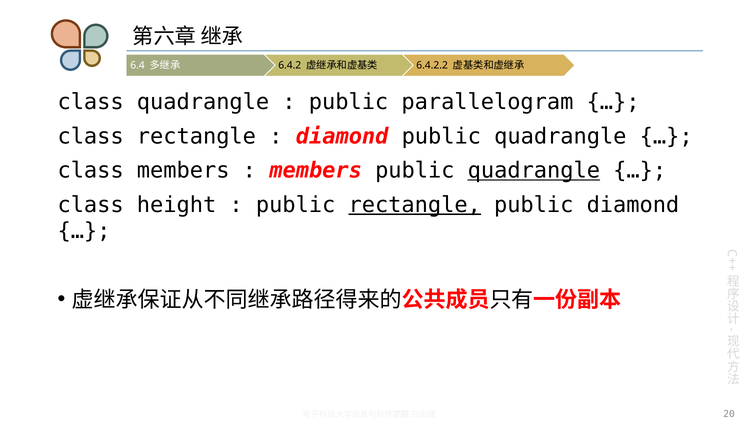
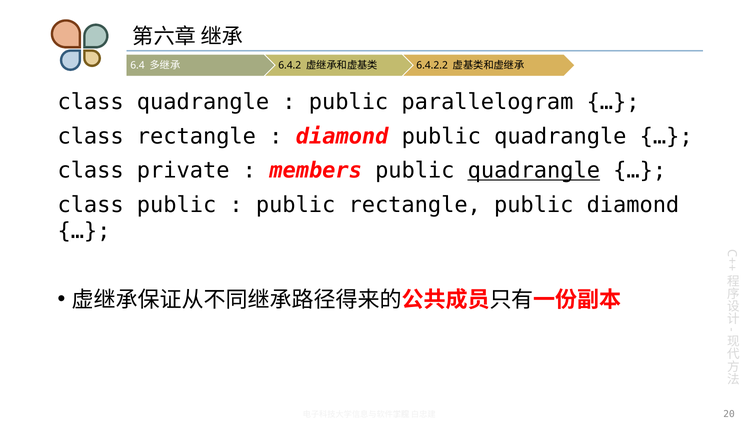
class members: members -> private (183, 170)
class height: height -> public (177, 205)
rectangle underline: present -> none (415, 205)
